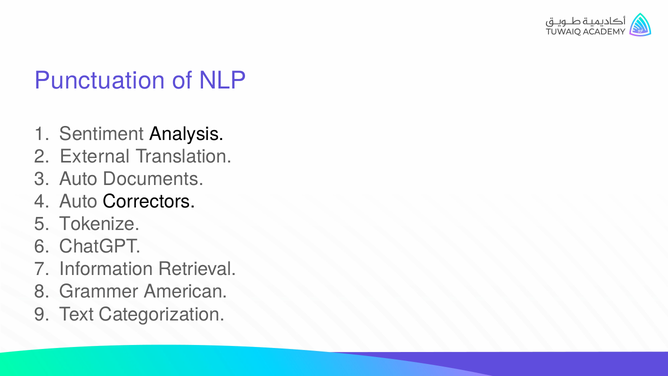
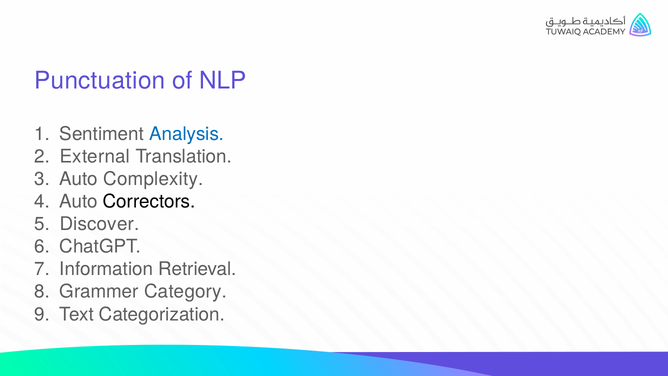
Analysis colour: black -> blue (187, 134)
Documents: Documents -> Complexity (153, 179)
Tokenize: Tokenize -> Discover (99, 224)
American: American -> Category (186, 292)
